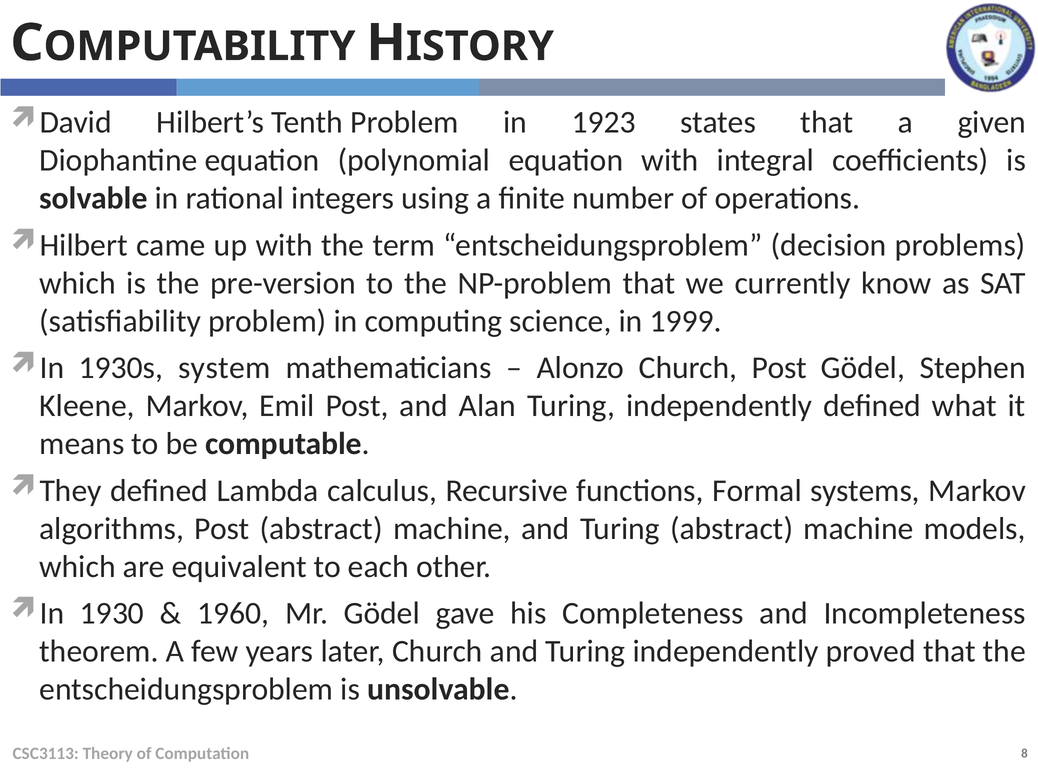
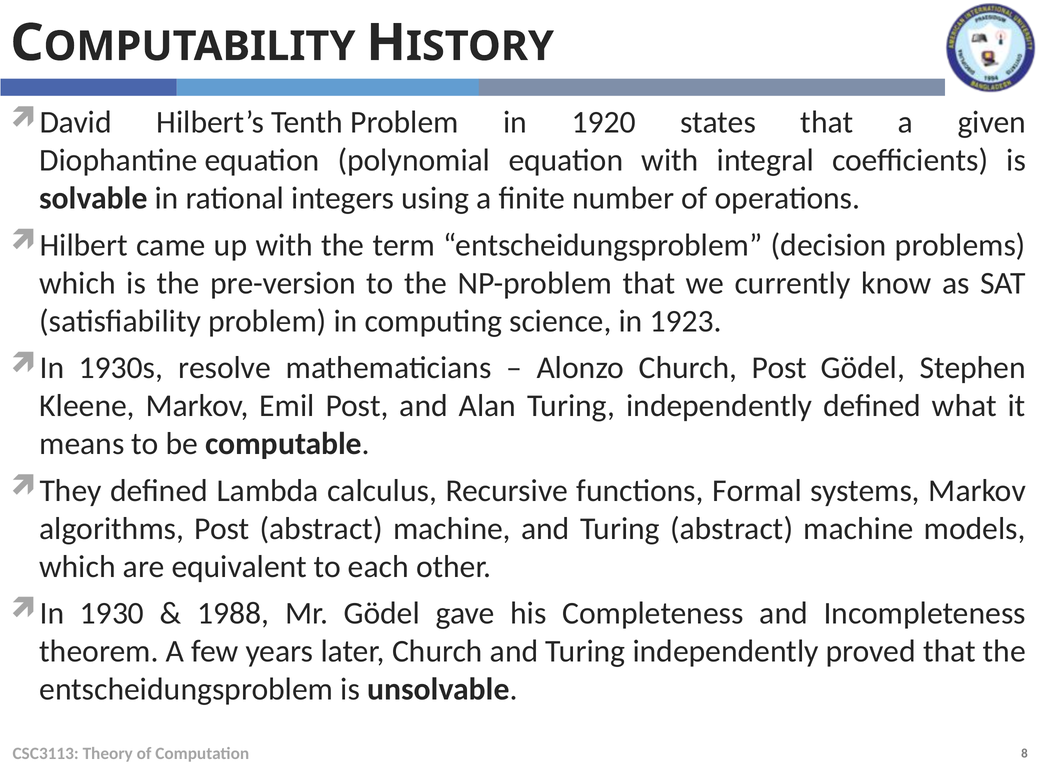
1923: 1923 -> 1920 (604, 122)
1999: 1999 -> 1923 (686, 321)
system: system -> resolve (225, 368)
1960: 1960 -> 1988 (233, 614)
